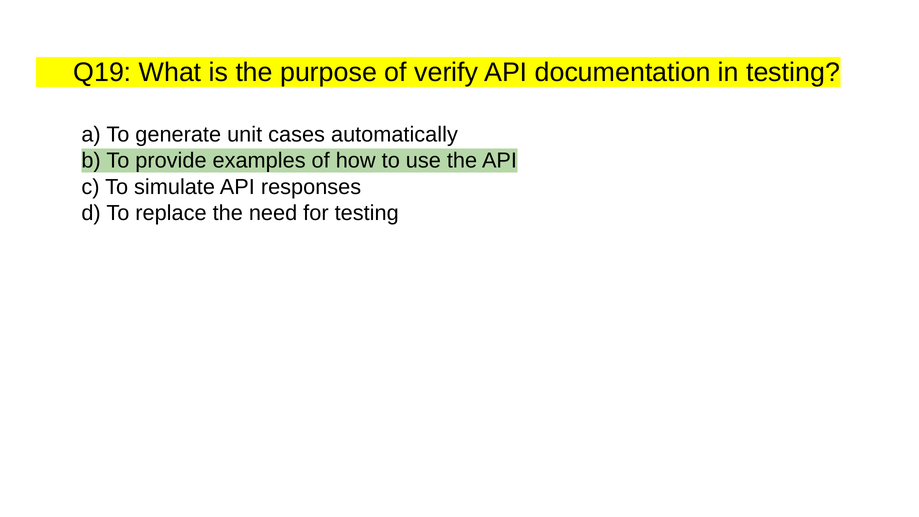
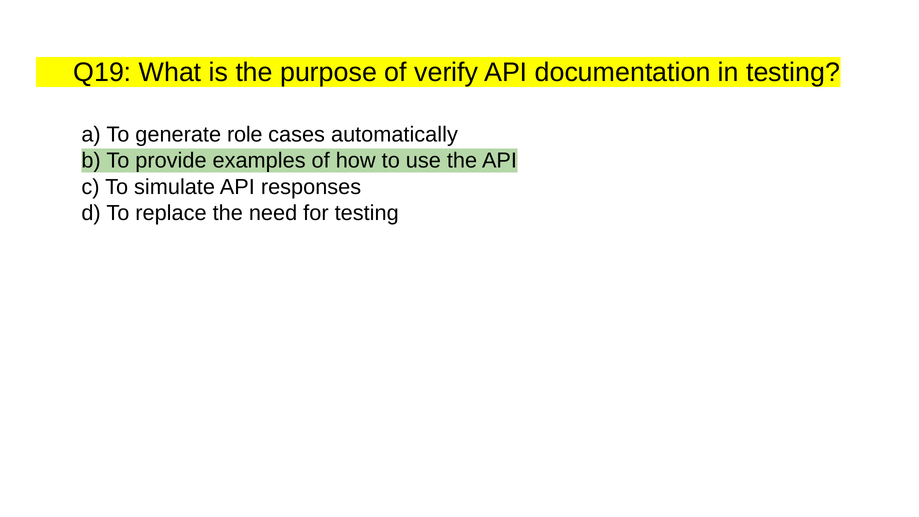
unit: unit -> role (245, 135)
